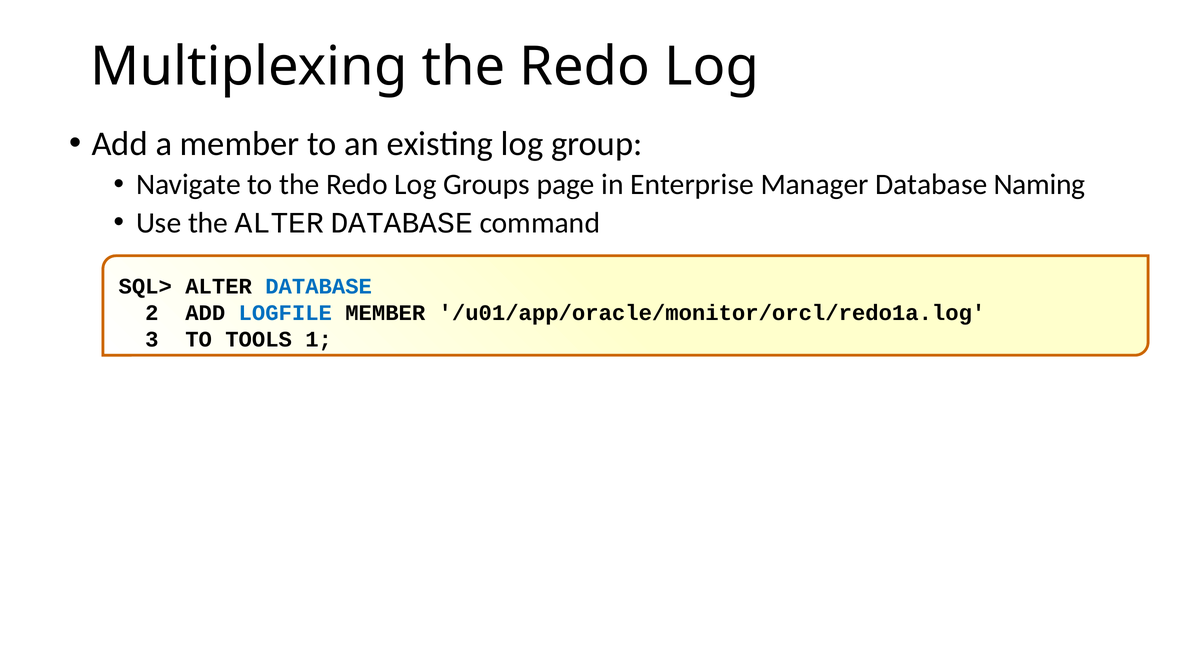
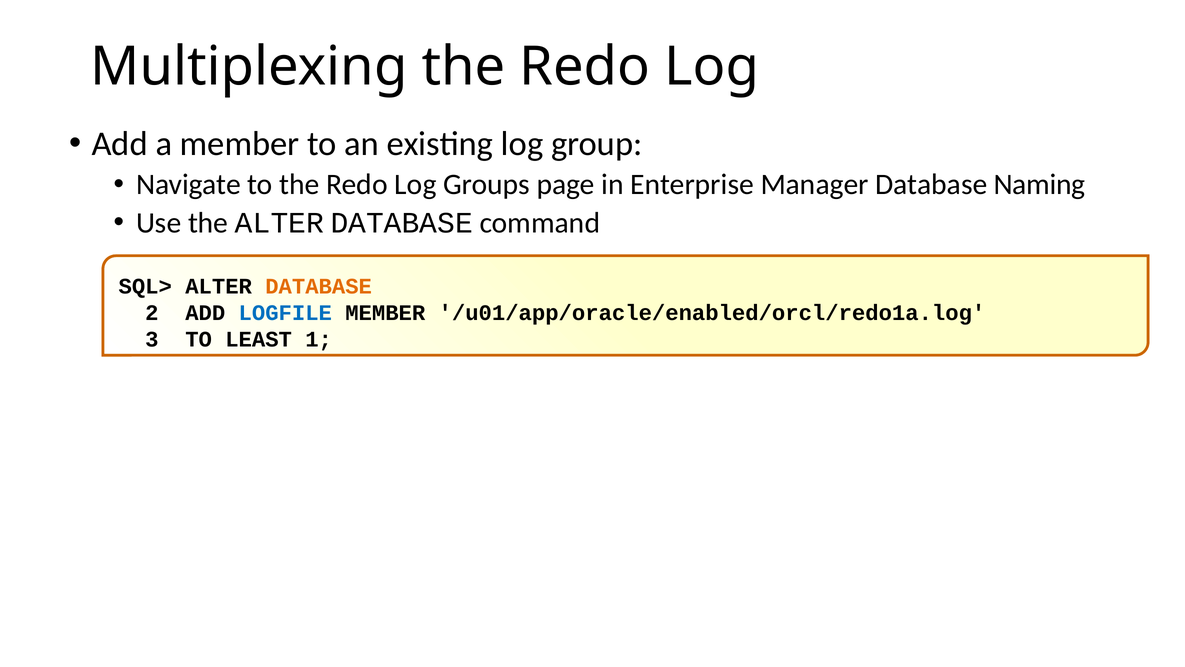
DATABASE colour: blue -> orange (319, 286)
/u01/app/oracle/monitor/orcl/redo1a.log: /u01/app/oracle/monitor/orcl/redo1a.log -> /u01/app/oracle/enabled/orcl/redo1a.log (712, 313)
TOOLS: TOOLS -> LEAST (259, 340)
